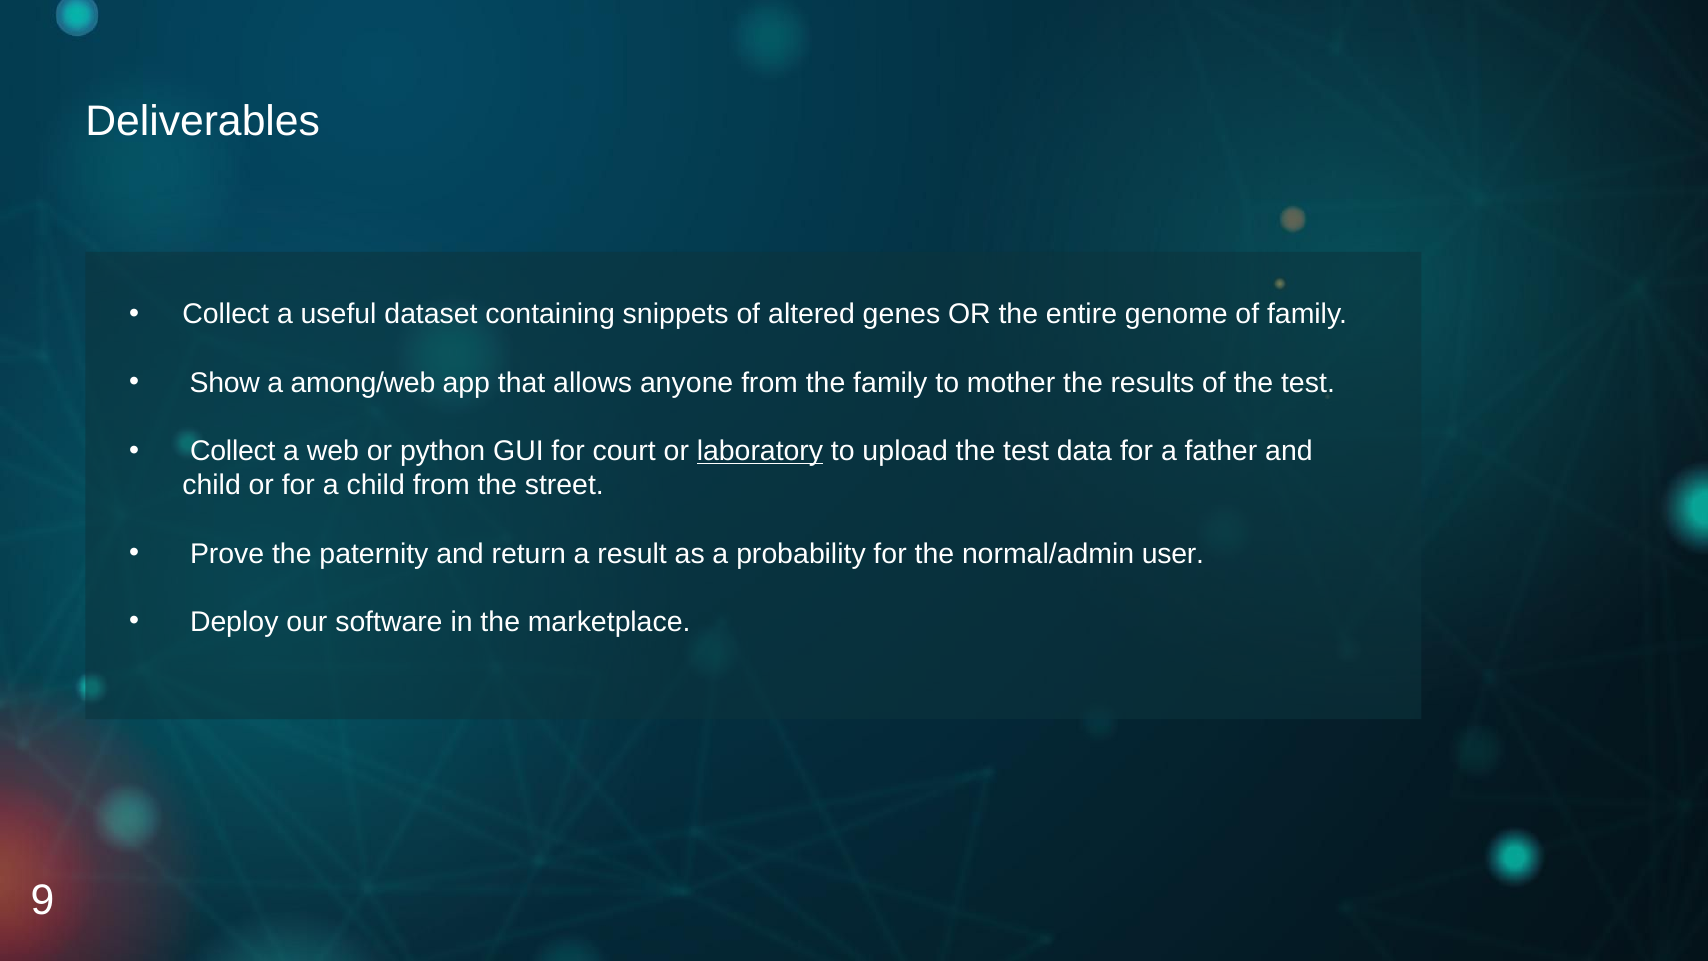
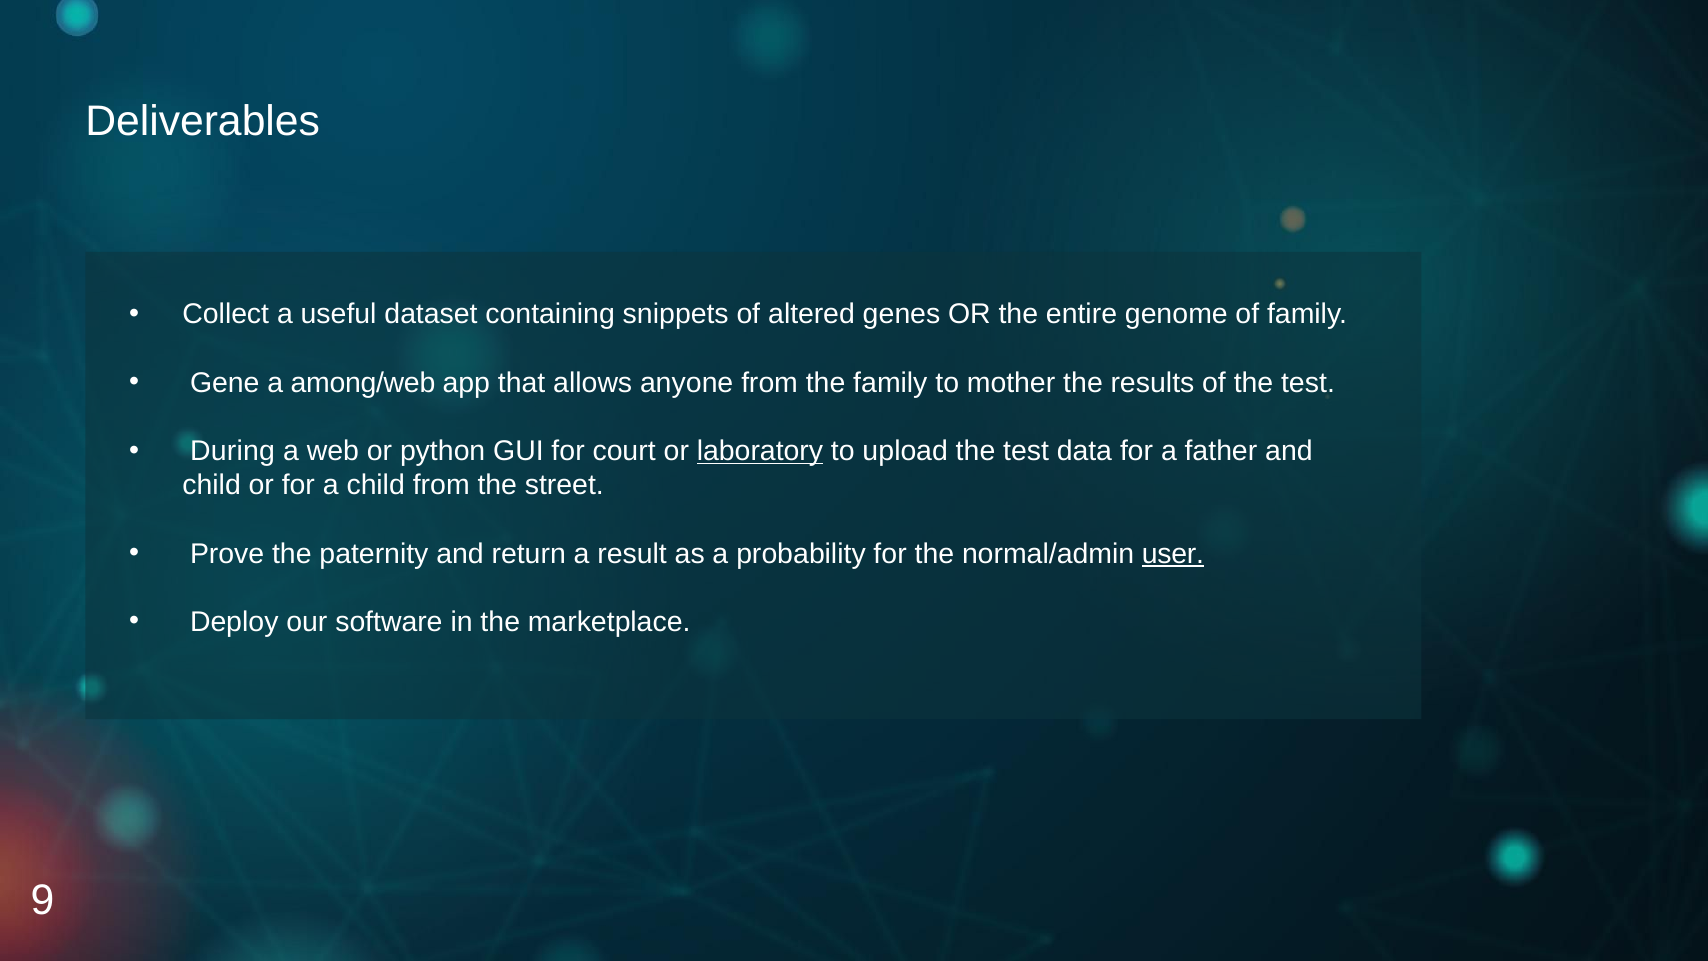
Show: Show -> Gene (225, 383)
Collect: Collect -> During (233, 451)
user underline: none -> present (1173, 554)
